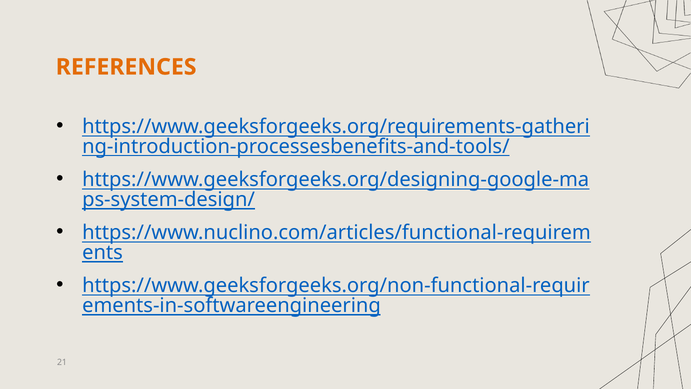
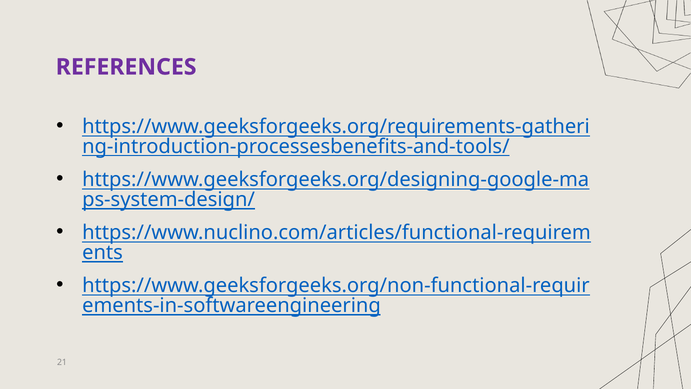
REFERENCES colour: orange -> purple (126, 67)
